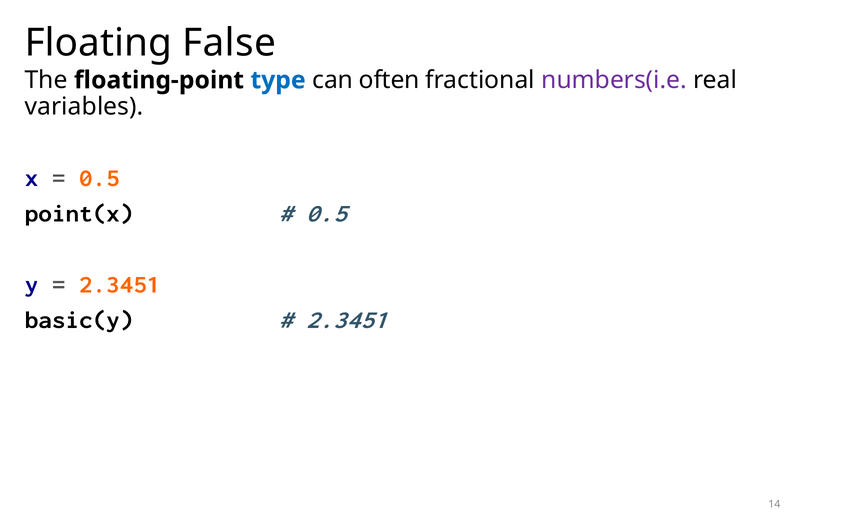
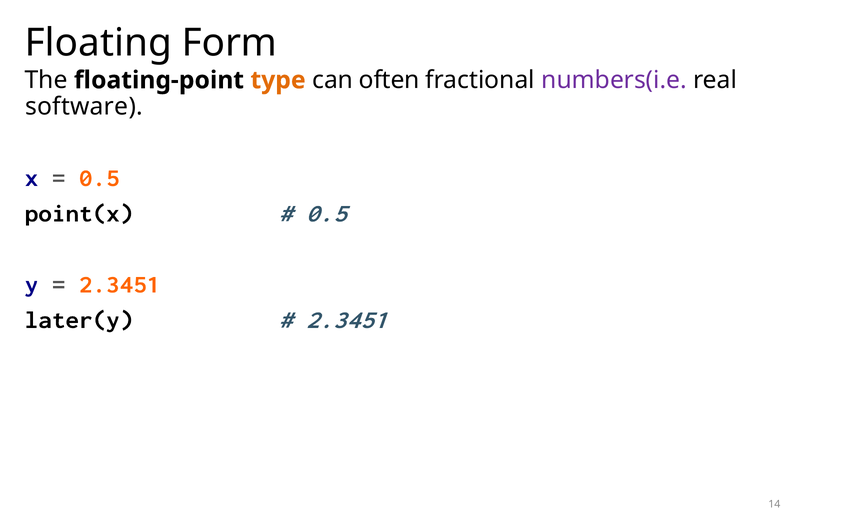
False: False -> Form (230, 43)
type colour: blue -> orange (278, 80)
variables: variables -> software (84, 107)
basic(y: basic(y -> later(y (79, 320)
